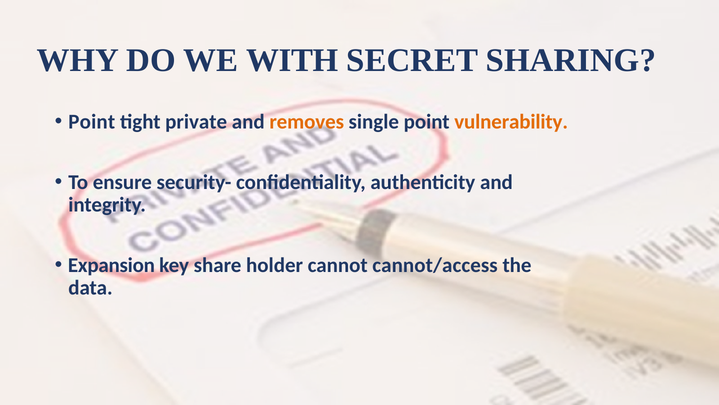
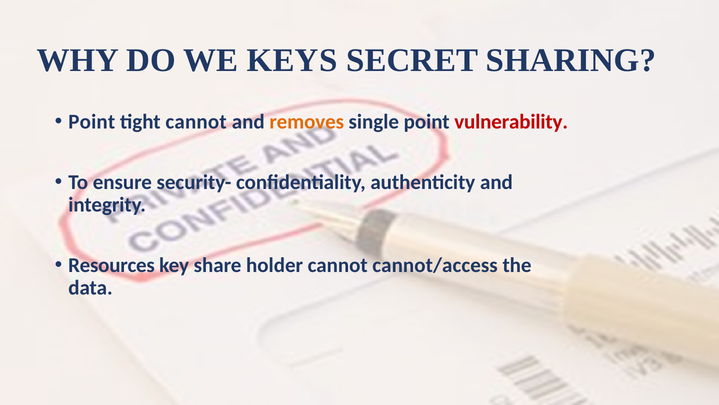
WITH: WITH -> KEYS (292, 60)
tight private: private -> cannot (196, 122)
vulnerability colour: orange -> red (511, 122)
Expansion: Expansion -> Resources (111, 265)
